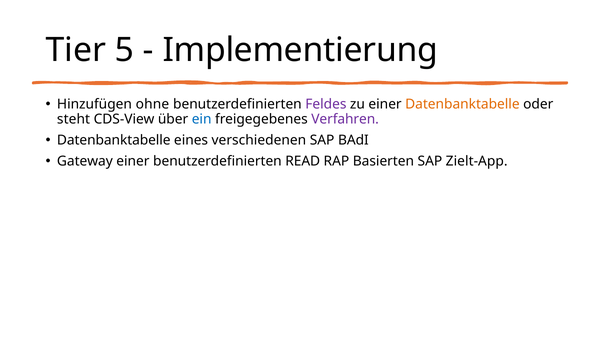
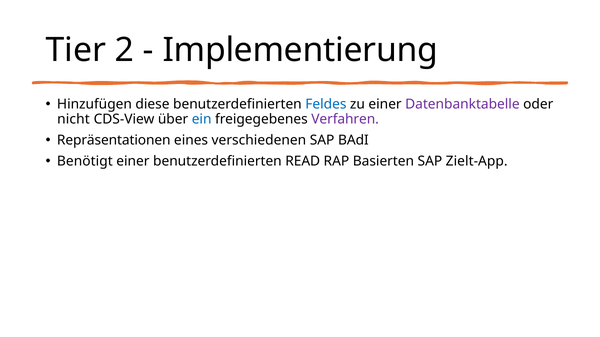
5: 5 -> 2 (125, 50)
ohne: ohne -> diese (153, 105)
Feldes colour: purple -> blue (326, 105)
Datenbanktabelle colour: orange -> purple (462, 105)
steht: steht -> nicht (73, 119)
Datenbanktabelle: Datenbanktabelle -> Repräsentationen (114, 140)
Gateway: Gateway -> Benötigt (85, 162)
